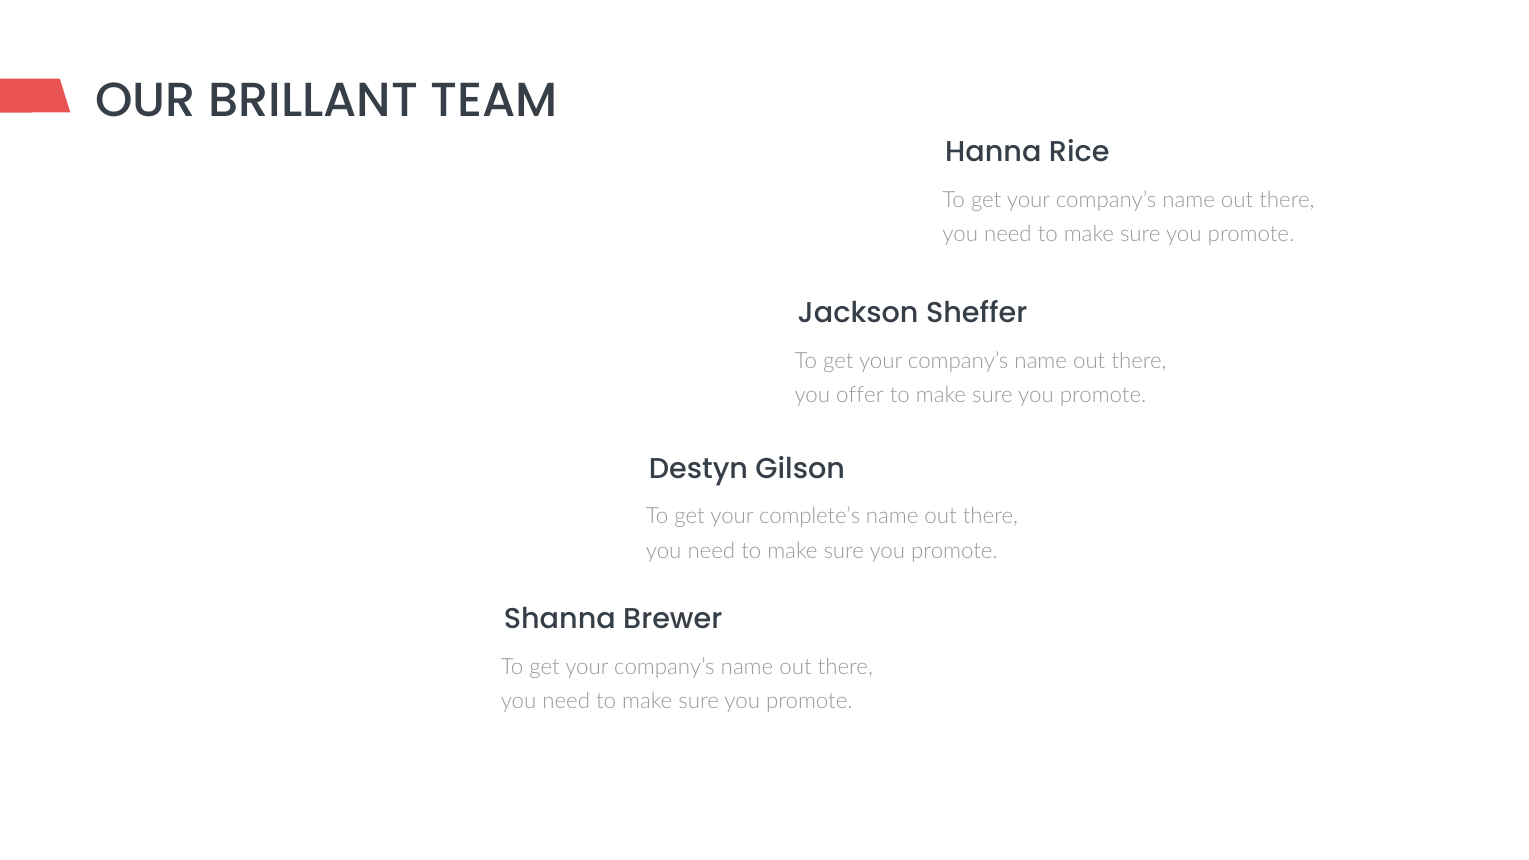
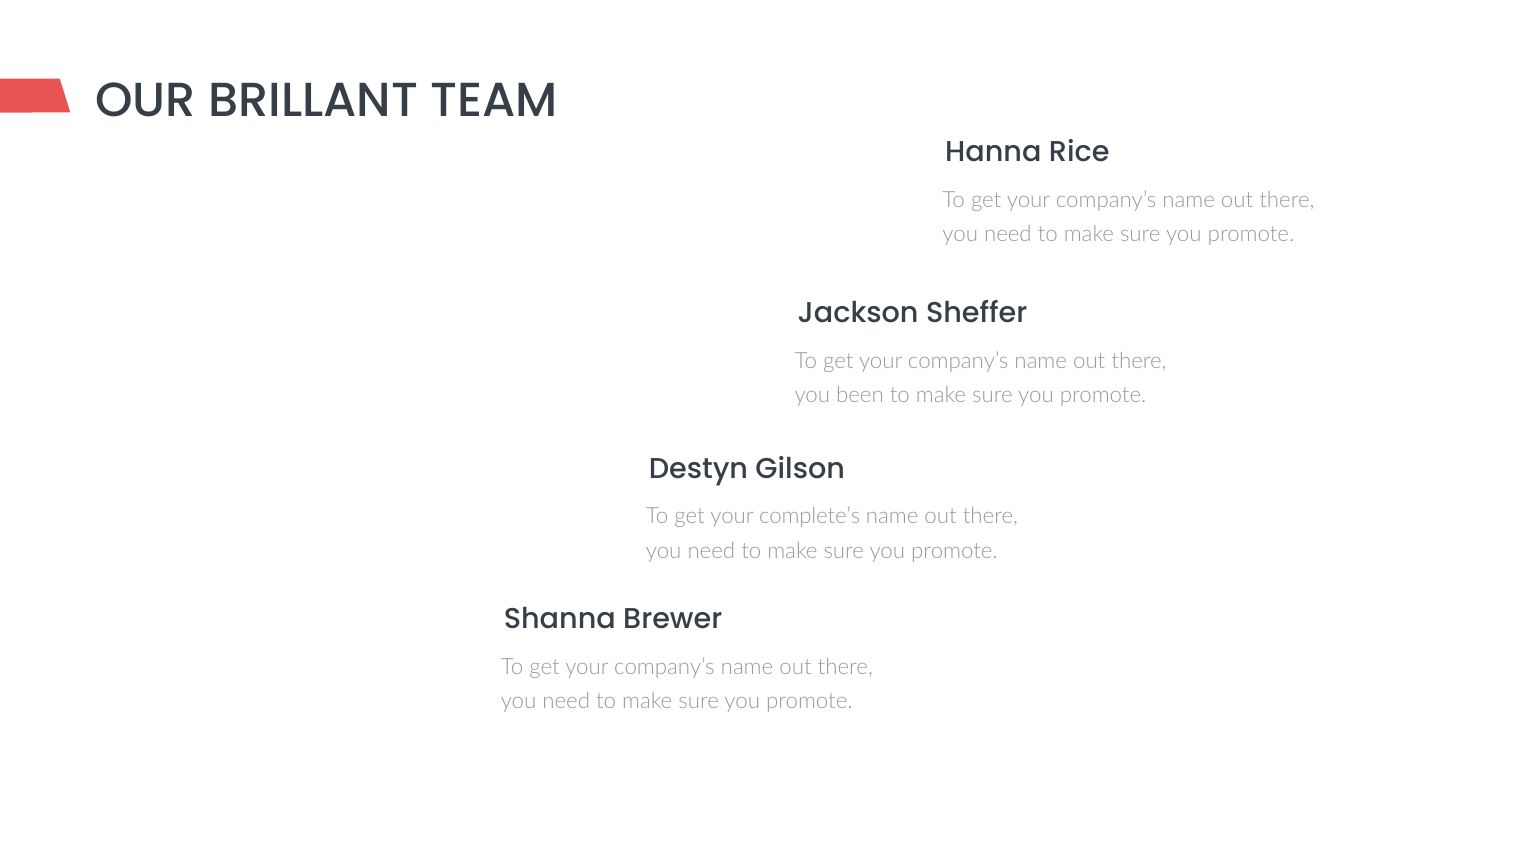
offer: offer -> been (860, 396)
